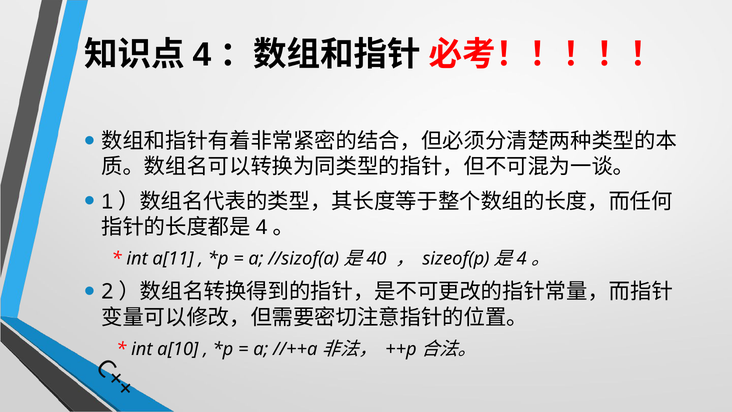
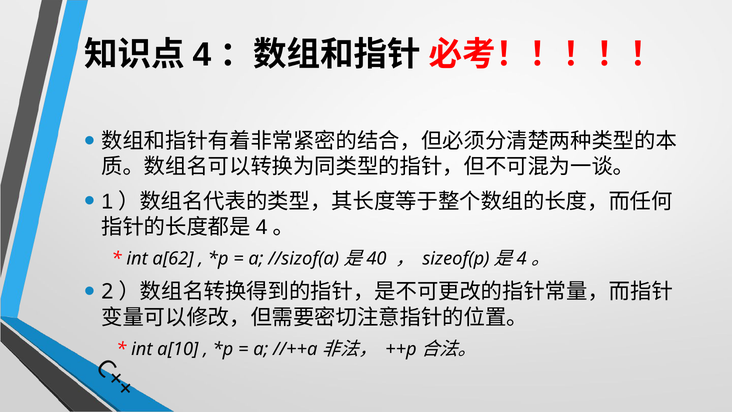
a[11: a[11 -> a[62 (173, 259)
